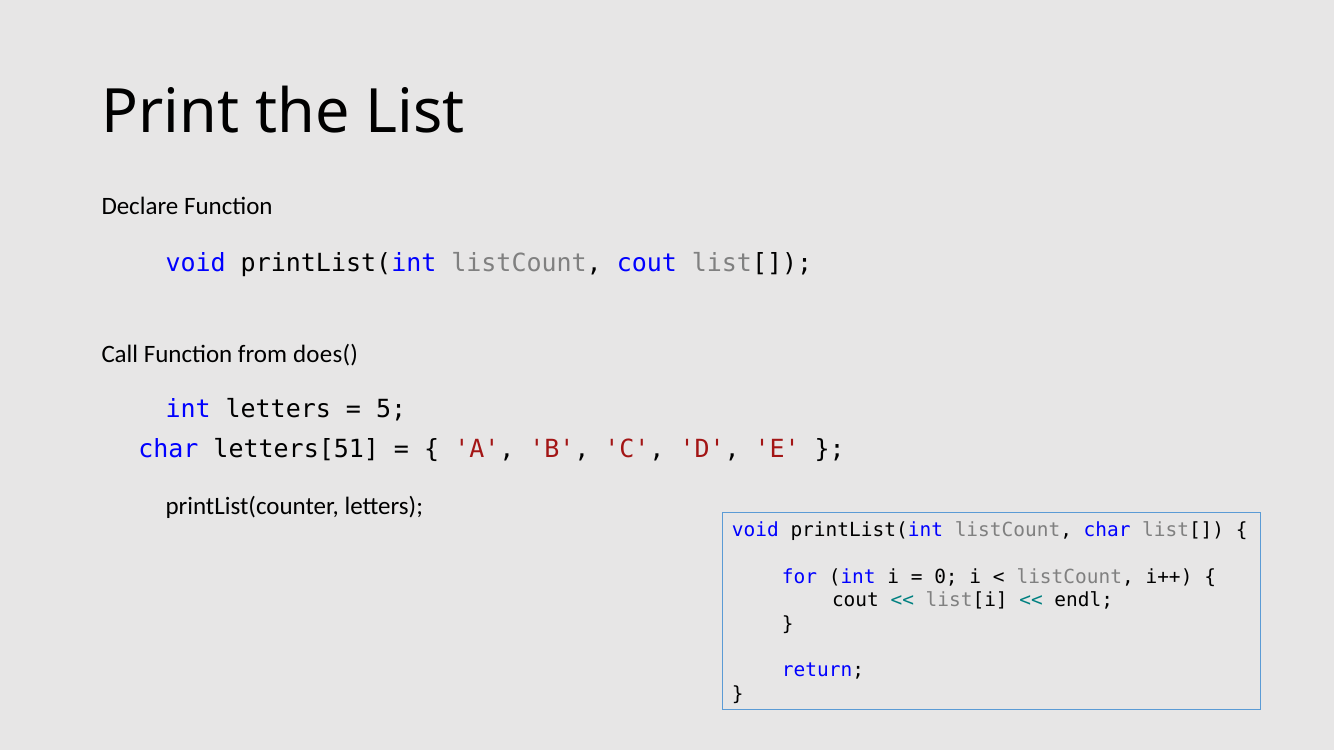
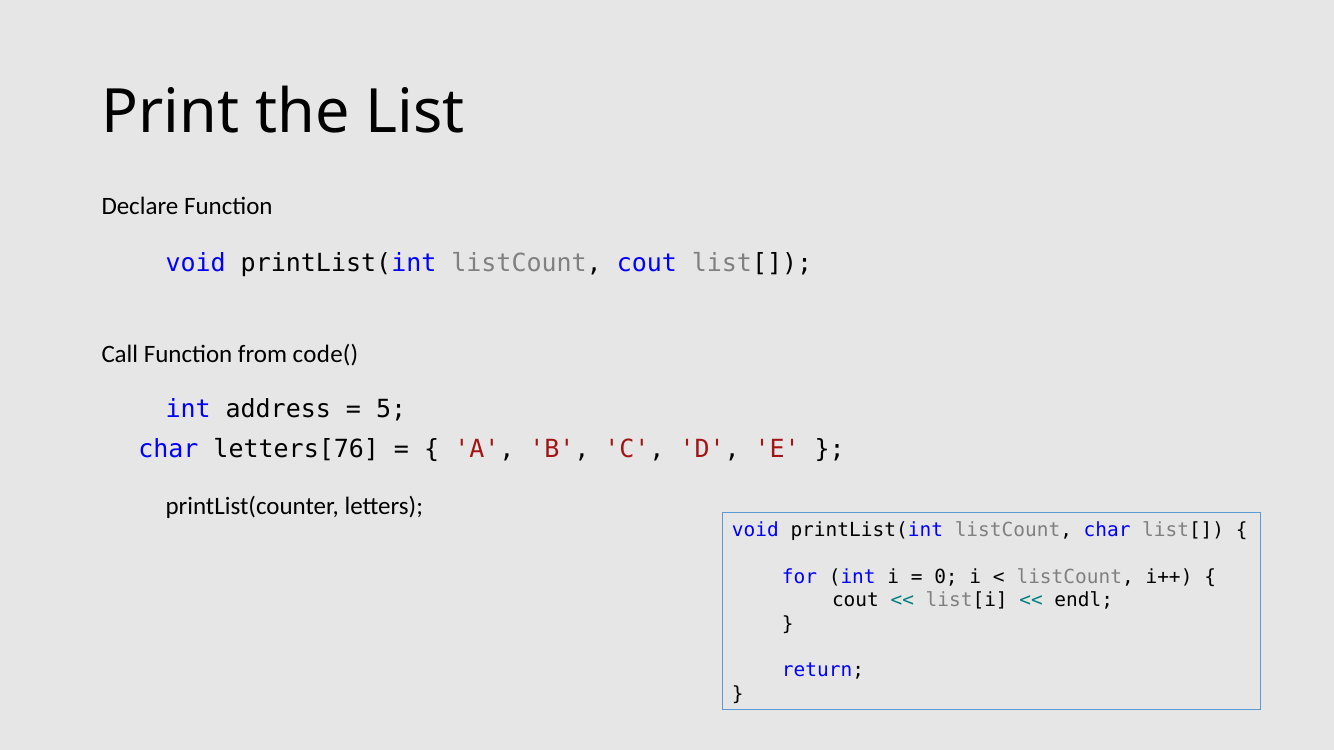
does(: does( -> code( (325, 354)
int letters: letters -> address (278, 409)
letters[51: letters[51 -> letters[76 (296, 450)
